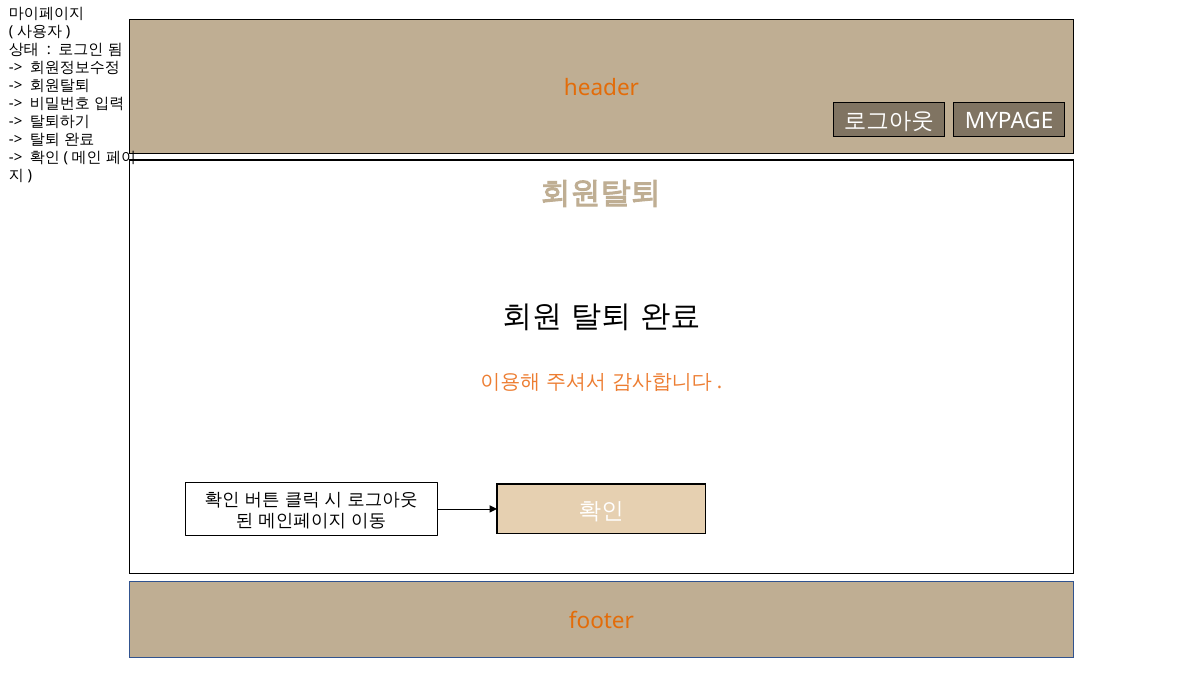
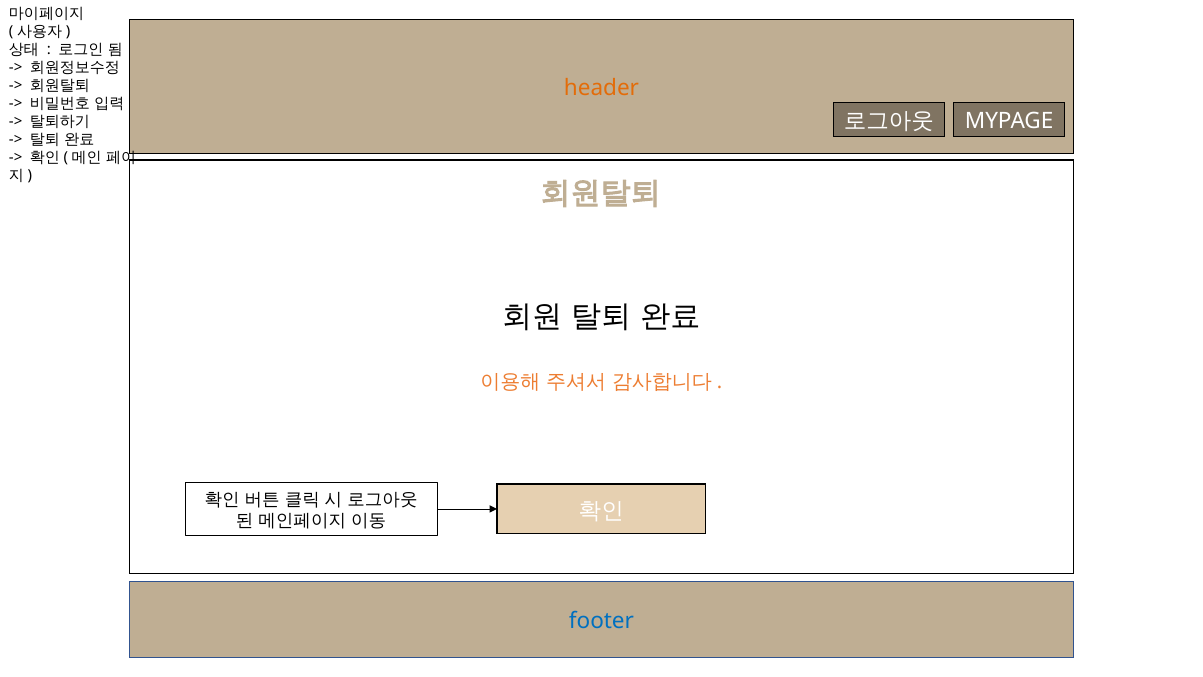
footer colour: orange -> blue (601, 621)
